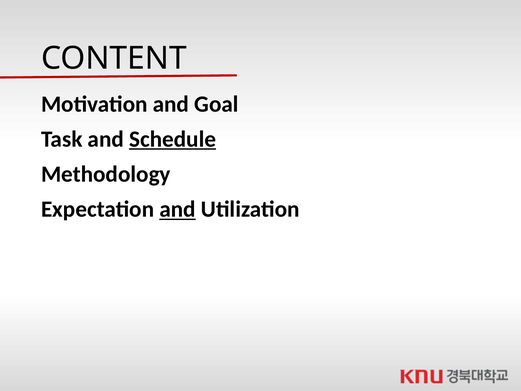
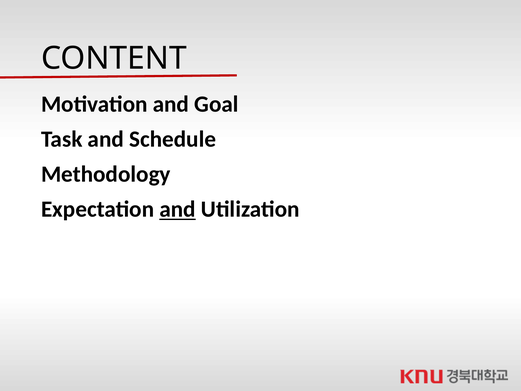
Schedule underline: present -> none (173, 139)
